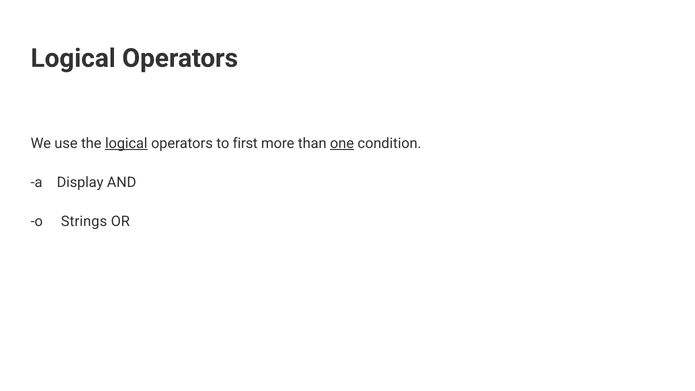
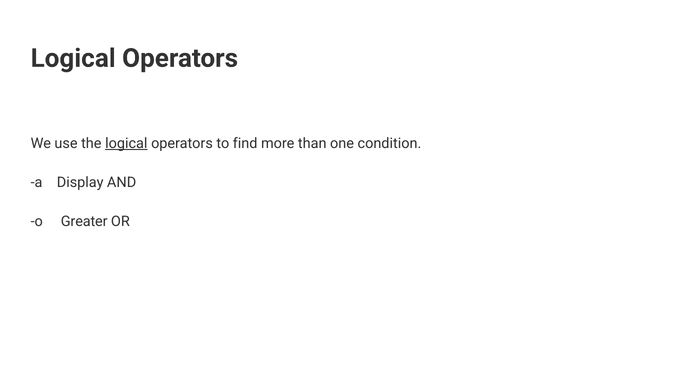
first: first -> find (245, 143)
one underline: present -> none (342, 143)
Strings: Strings -> Greater (84, 222)
